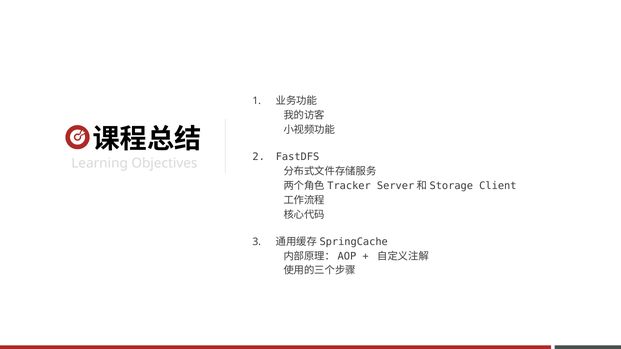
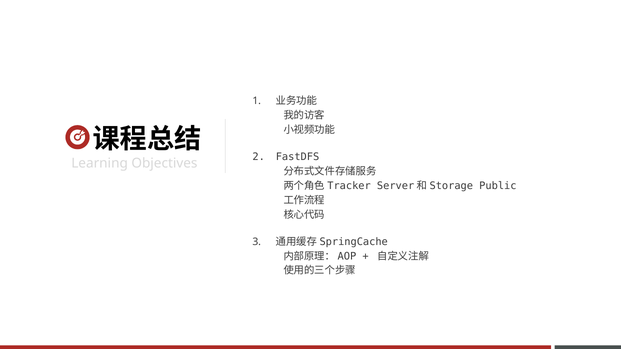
Client: Client -> Public (498, 186)
